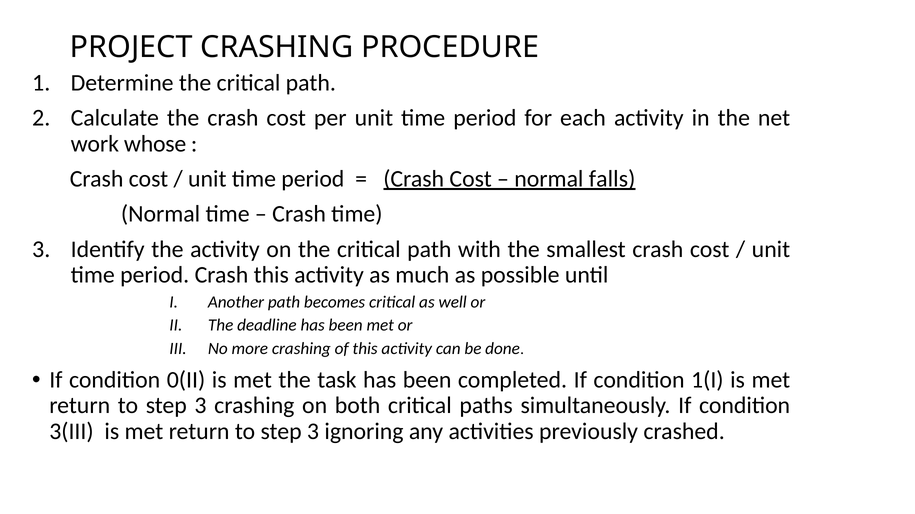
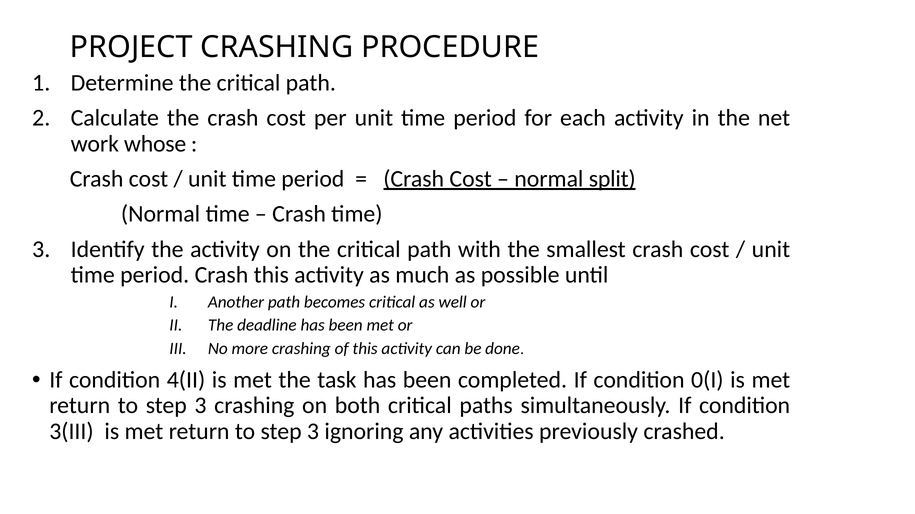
falls: falls -> split (612, 179)
0(II: 0(II -> 4(II (186, 380)
1(I: 1(I -> 0(I (707, 380)
